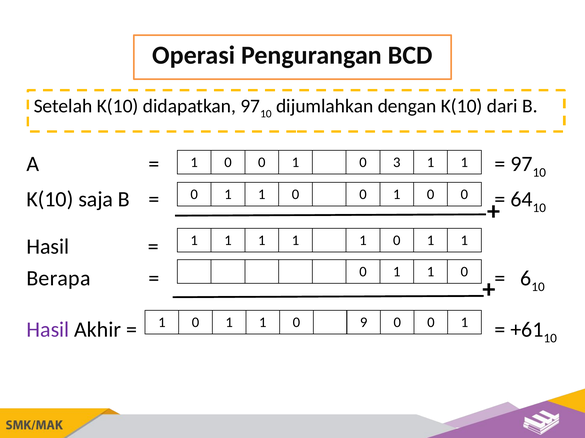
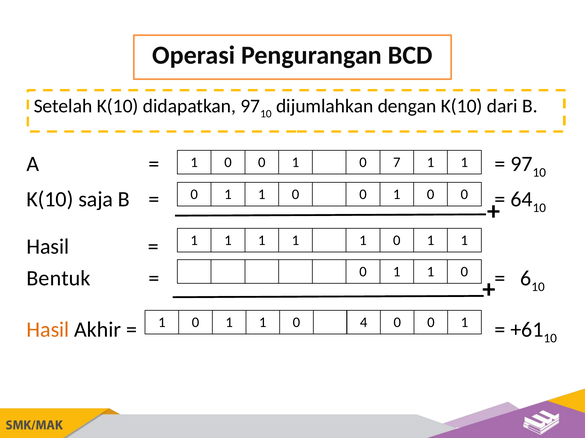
3: 3 -> 7 (397, 163)
Berapa: Berapa -> Bentuk (59, 279)
9: 9 -> 4 (364, 323)
Hasil colour: purple -> orange (48, 330)
